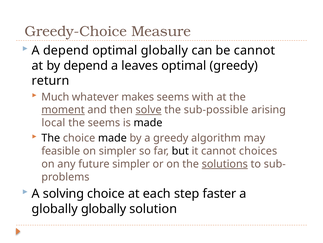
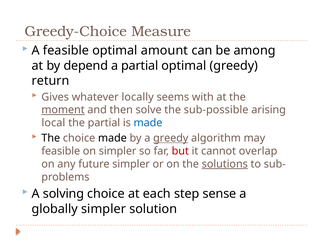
A depend: depend -> feasible (66, 50)
optimal globally: globally -> amount (164, 50)
be cannot: cannot -> among (255, 50)
a leaves: leaves -> partial (140, 65)
Much: Much -> Gives (55, 97)
makes: makes -> locally (138, 97)
solve underline: present -> none (149, 110)
the seems: seems -> partial (104, 123)
made colour: black -> blue (148, 123)
greedy underline: none -> present (171, 138)
but colour: black -> red (180, 151)
choices: choices -> overlap (258, 151)
faster: faster -> sense (219, 193)
globally globally: globally -> simpler (104, 208)
